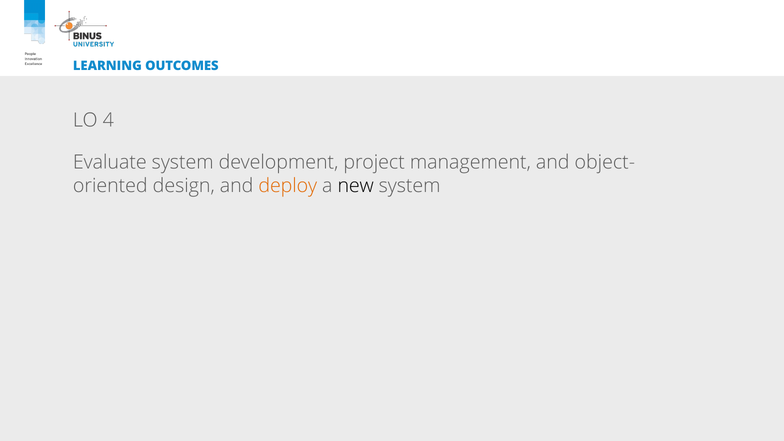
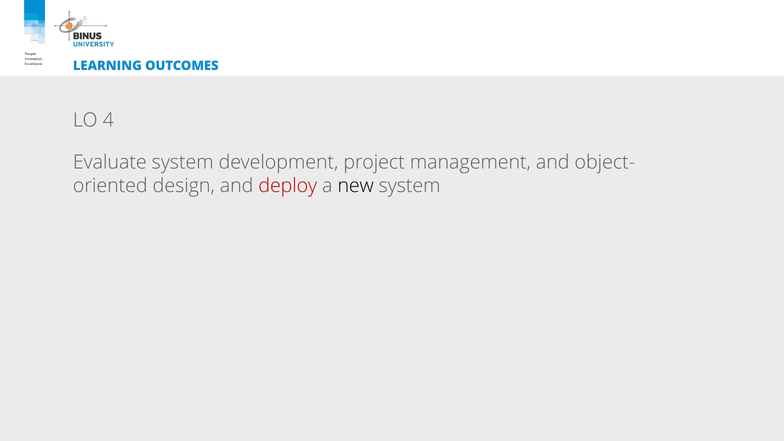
deploy colour: orange -> red (288, 186)
